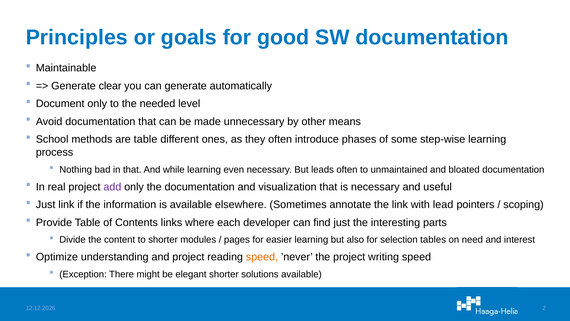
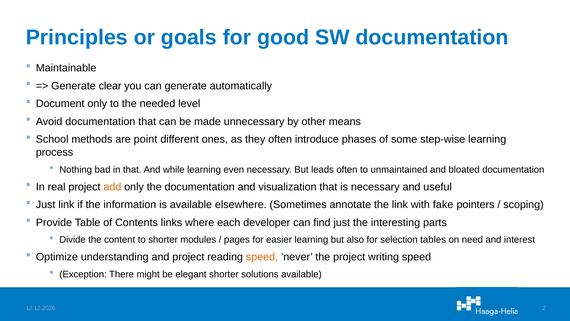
are table: table -> point (146, 139)
add colour: purple -> orange (112, 187)
lead: lead -> fake (443, 204)
